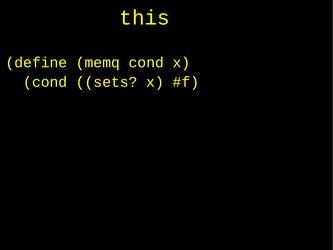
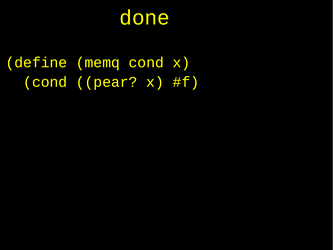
this: this -> done (145, 18)
sets: sets -> pear (107, 82)
